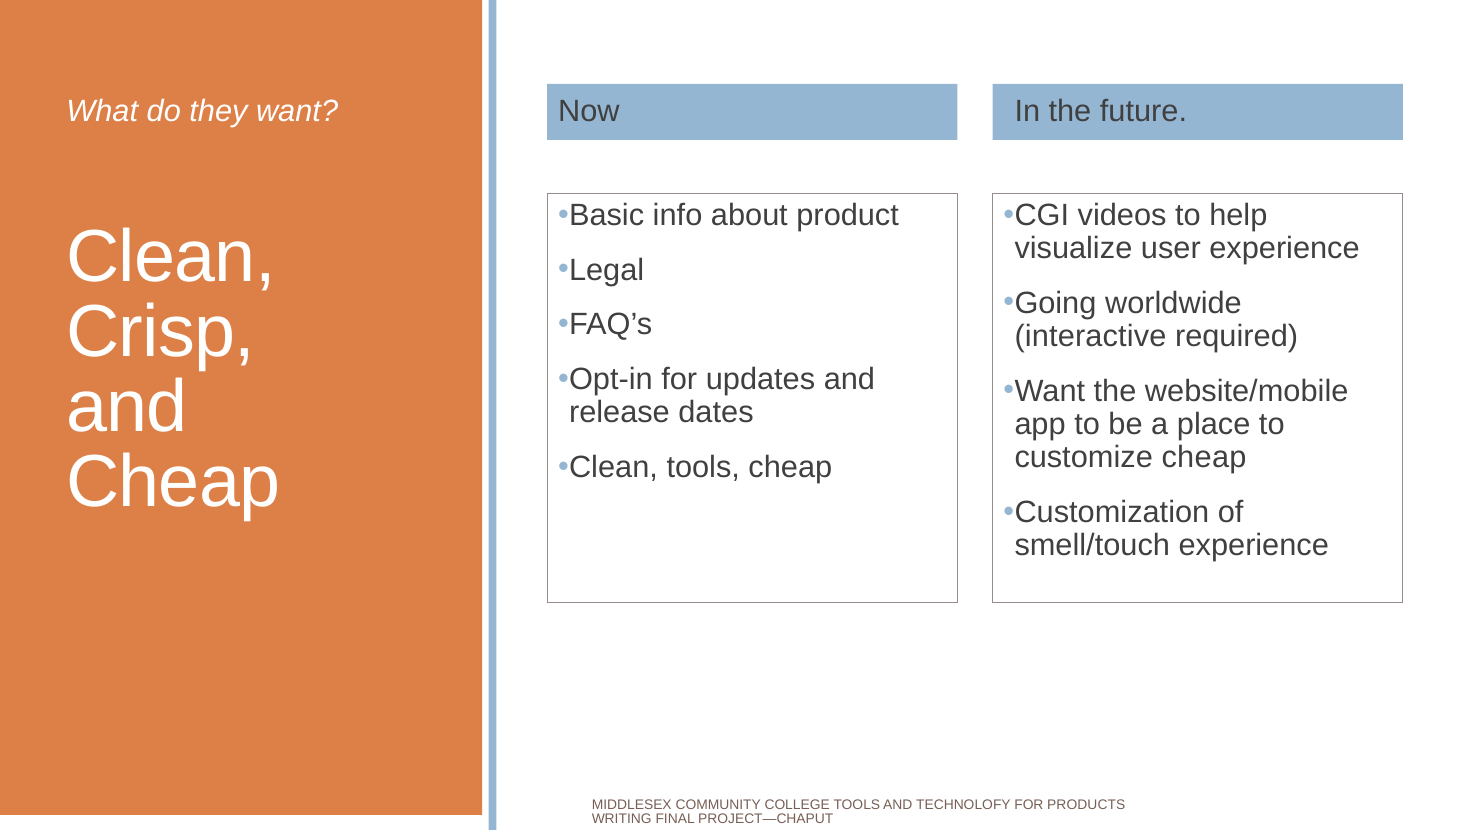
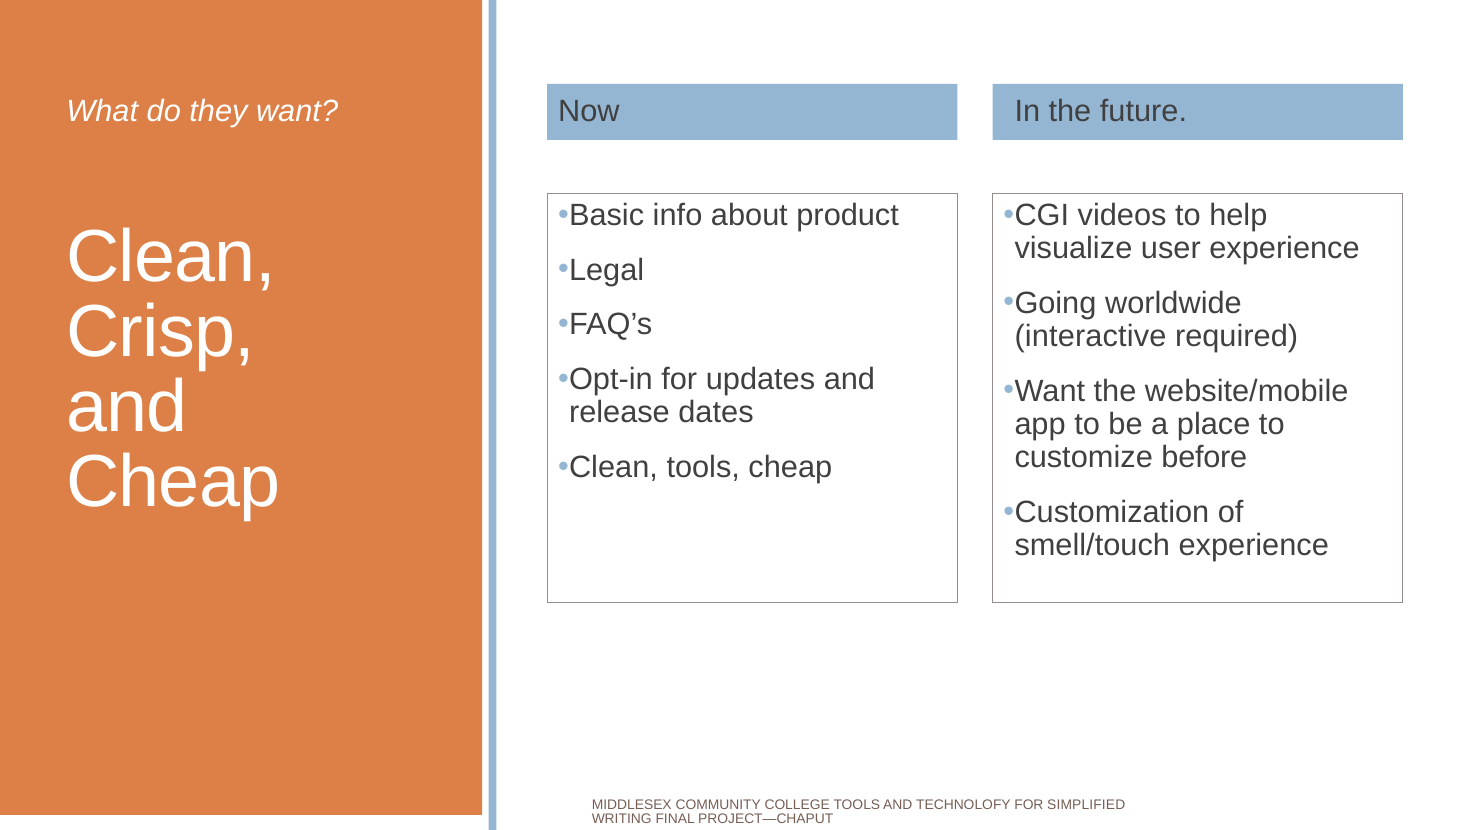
customize cheap: cheap -> before (1204, 457)
PRODUCTS: PRODUCTS -> SIMPLIFIED (1086, 805)
